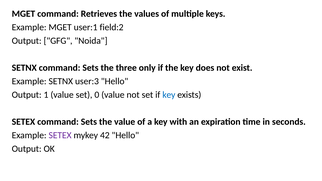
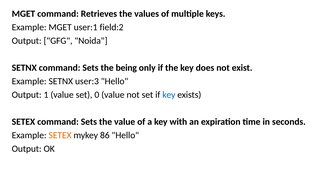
three: three -> being (126, 68)
SETEX colour: purple -> orange (60, 135)
42: 42 -> 86 (105, 135)
